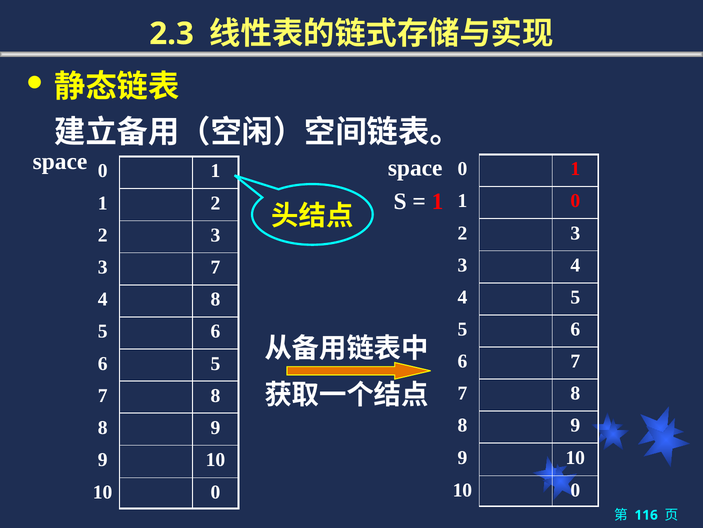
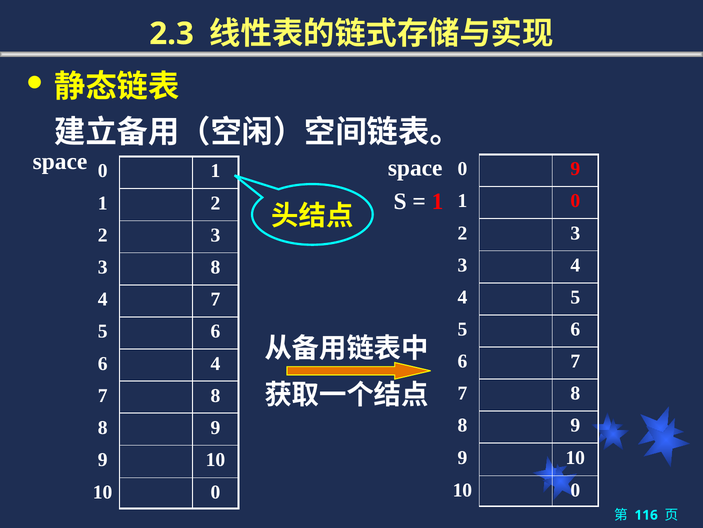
space 0 1: 1 -> 9 (575, 169)
3 7: 7 -> 8 (216, 267)
8: 8 -> 7 (216, 299)
6 5: 5 -> 4 (216, 363)
